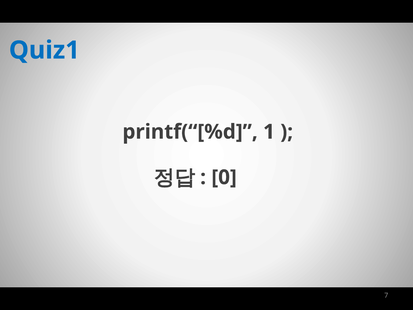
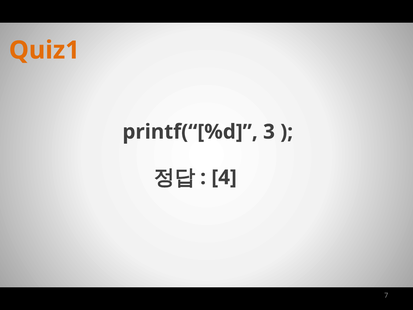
Quiz1 colour: blue -> orange (44, 50)
1: 1 -> 3 (269, 132)
0: 0 -> 4 (224, 177)
